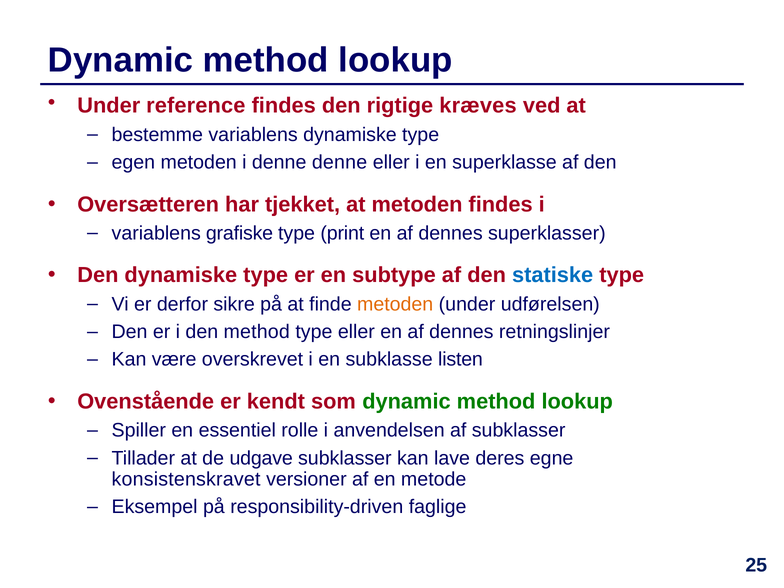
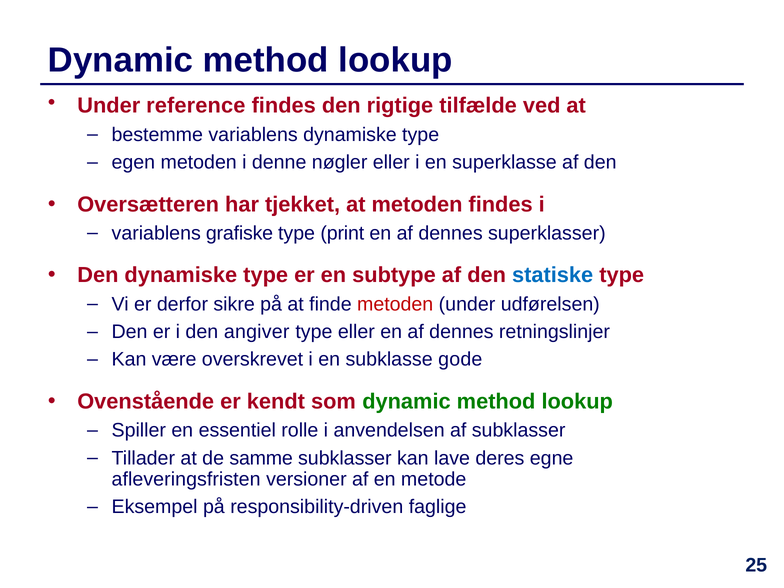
kræves: kræves -> tilfælde (478, 106)
denne denne: denne -> nøgler (340, 162)
metoden colour: orange -> red (395, 304)
den method: method -> angiver (257, 332)
listen: listen -> gode (460, 360)
udgave: udgave -> samme (261, 458)
konsistenskravet: konsistenskravet -> afleveringsfristen (186, 479)
